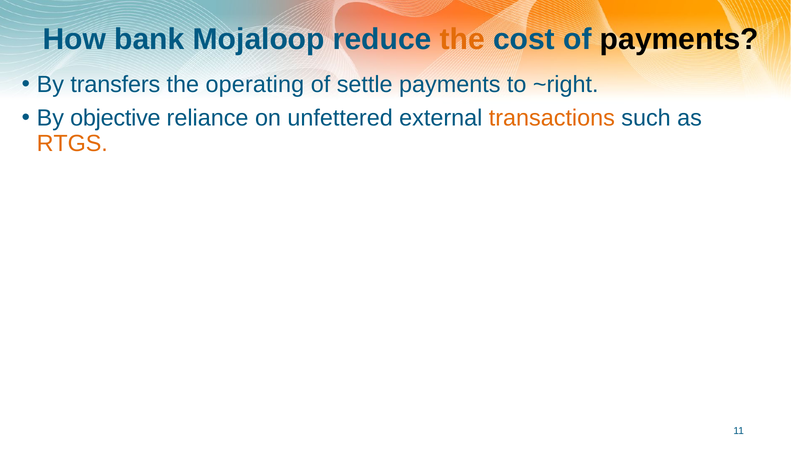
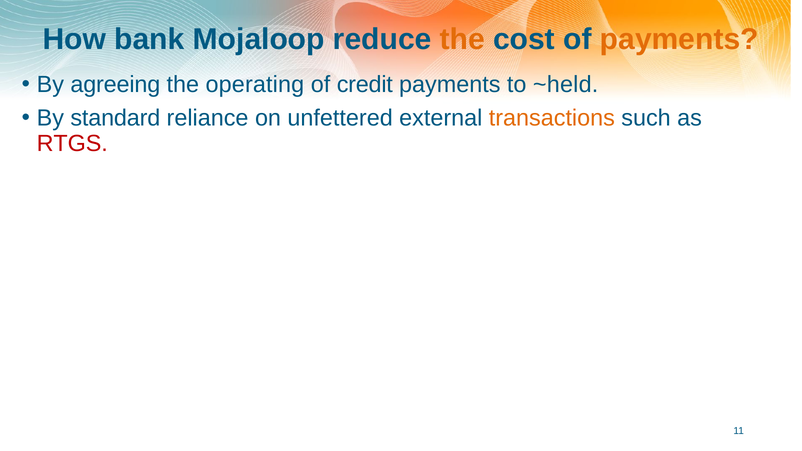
payments colour: black -> orange (679, 40)
transfers: transfers -> agreeing (115, 85)
settle: settle -> credit (365, 85)
~right: ~right -> ~held (566, 85)
objective: objective -> standard (115, 118)
RTGS colour: orange -> red (72, 143)
